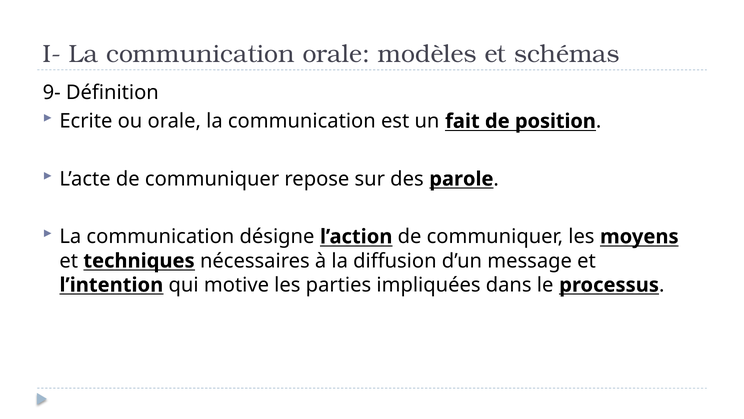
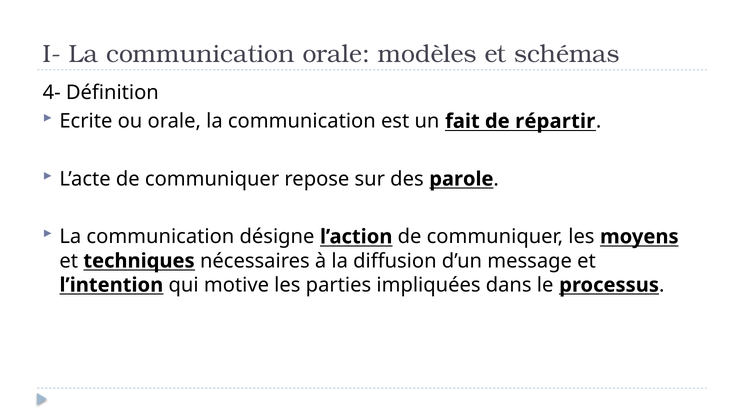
9-: 9- -> 4- (52, 92)
position: position -> répartir (555, 121)
